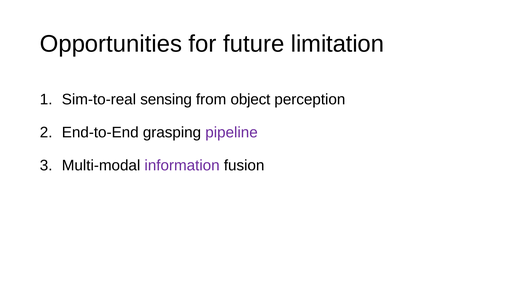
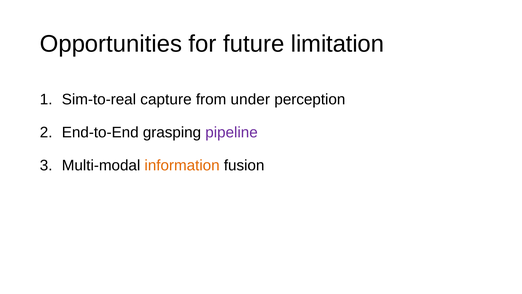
sensing: sensing -> capture (166, 99)
object: object -> under (250, 99)
information colour: purple -> orange (182, 165)
